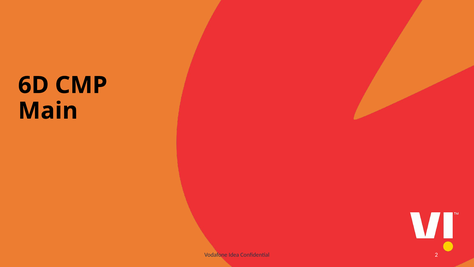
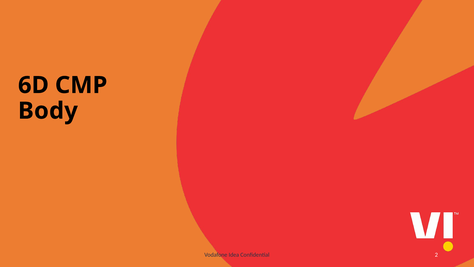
Main: Main -> Body (48, 111)
